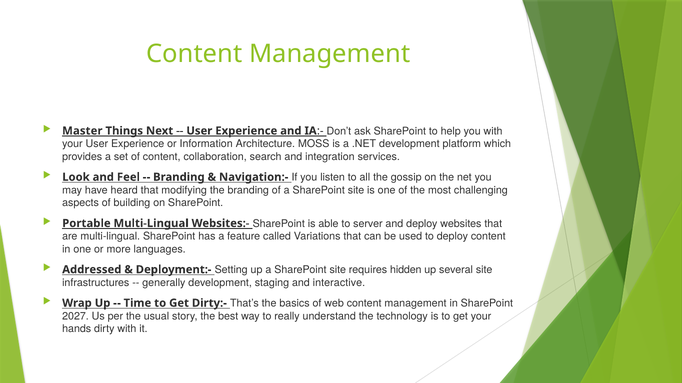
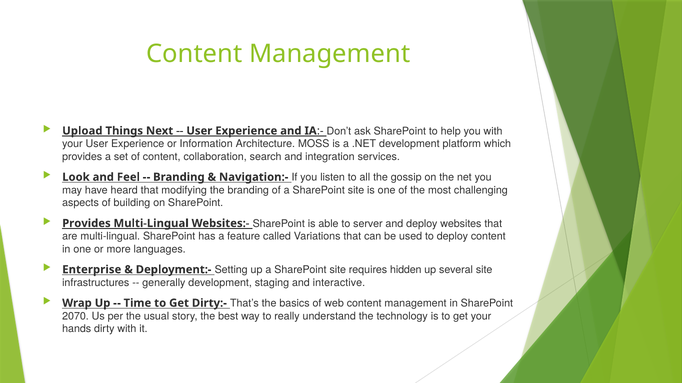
Master: Master -> Upload (82, 131)
Portable: Portable -> Provides (86, 224)
Addressed: Addressed -> Enterprise (92, 270)
2027: 2027 -> 2070 (76, 317)
